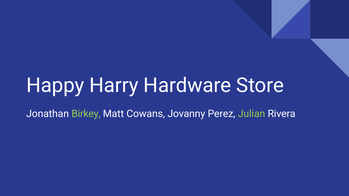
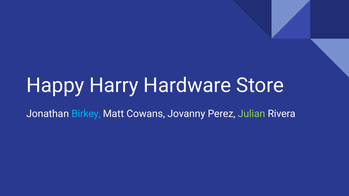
Birkey colour: light green -> light blue (86, 114)
